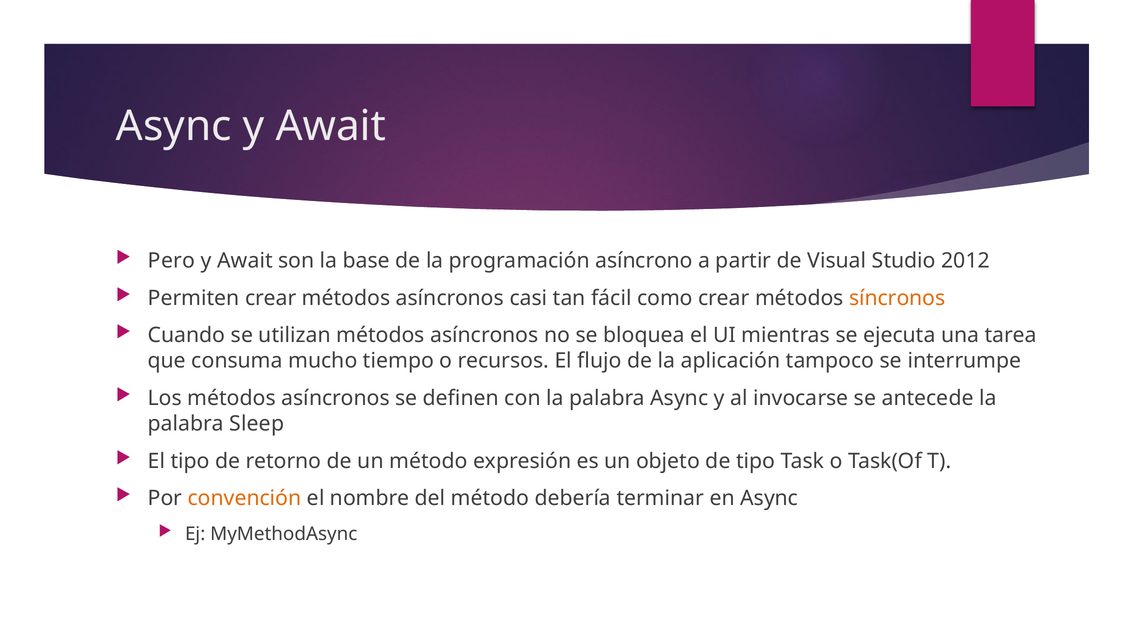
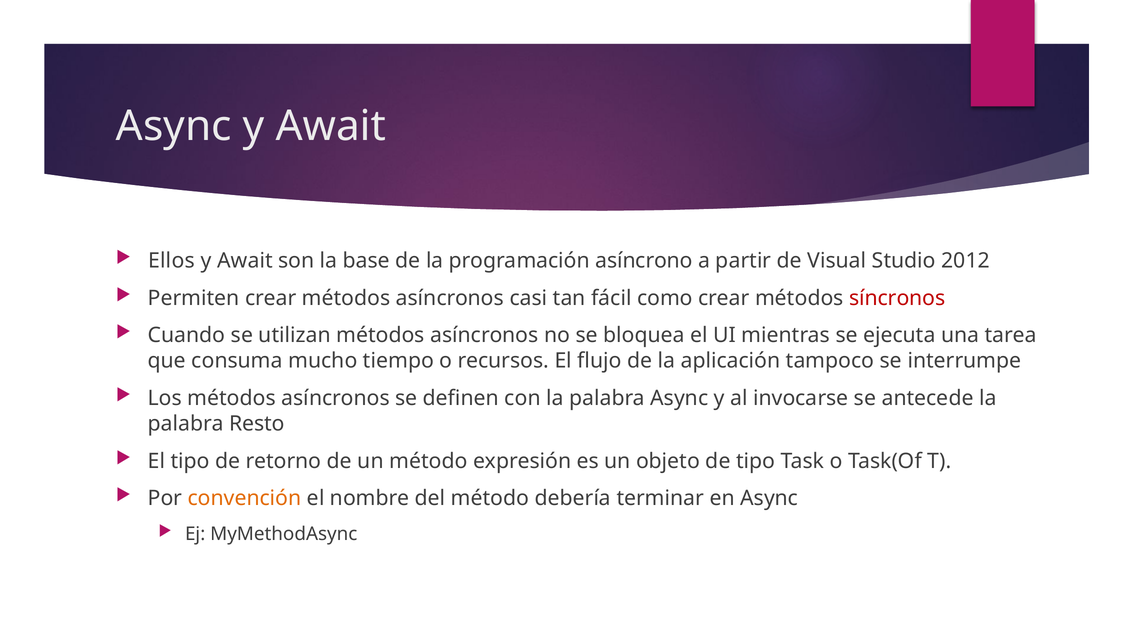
Pero: Pero -> Ellos (172, 261)
síncronos colour: orange -> red (897, 298)
Sleep: Sleep -> Resto (257, 424)
